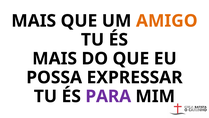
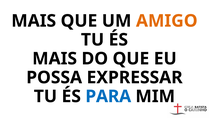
PARA colour: purple -> blue (108, 96)
